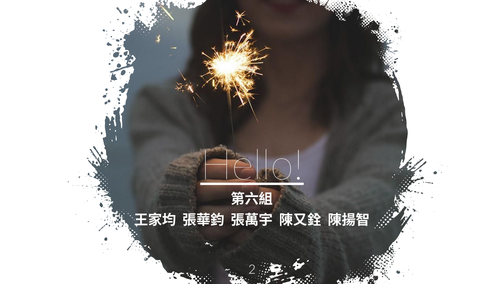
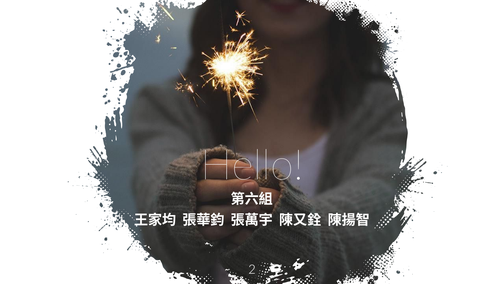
Hello underline: present -> none (252, 165)
